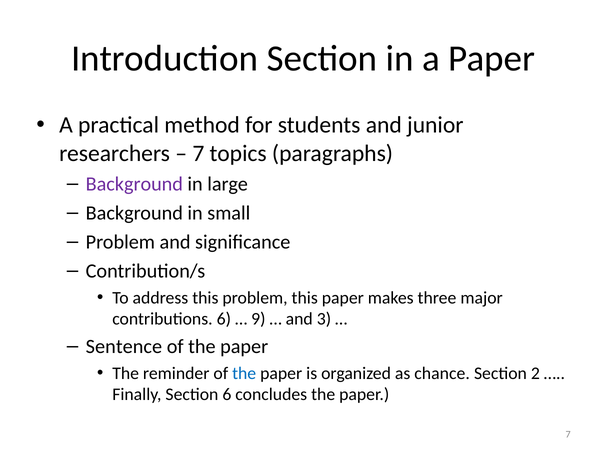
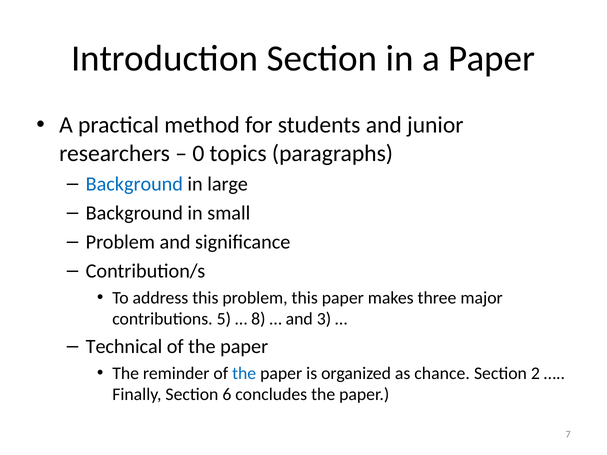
7: 7 -> 0 (198, 153)
Background colour: purple -> blue (134, 184)
contributions 6: 6 -> 5 (224, 319)
9: 9 -> 8 (258, 319)
Sentence: Sentence -> Technical (124, 347)
